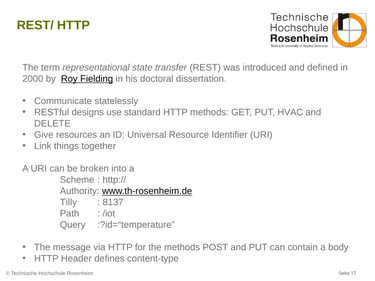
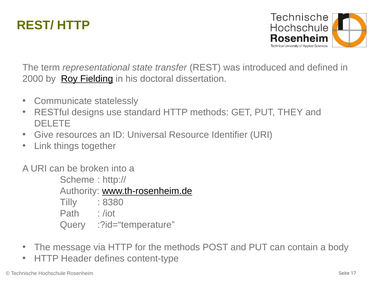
HVAC: HVAC -> THEY (290, 112)
8137: 8137 -> 8380 (113, 202)
